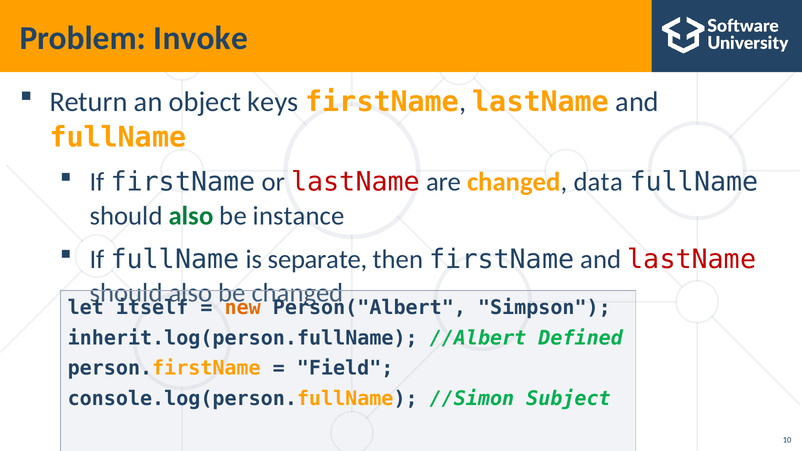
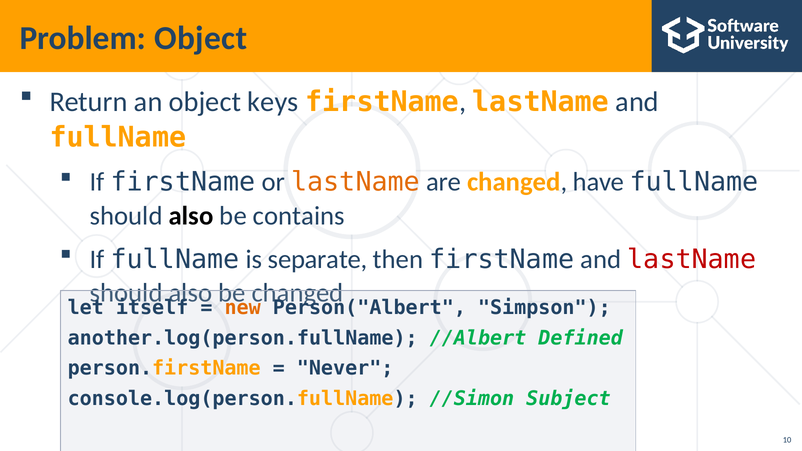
Problem Invoke: Invoke -> Object (201, 38)
lastName colour: red -> orange (356, 182)
data: data -> have (599, 182)
also colour: green -> black (191, 216)
instance: instance -> contains (299, 216)
inherit.log(person.fullName: inherit.log(person.fullName -> another.log(person.fullName (243, 338)
Field: Field -> Never (345, 368)
